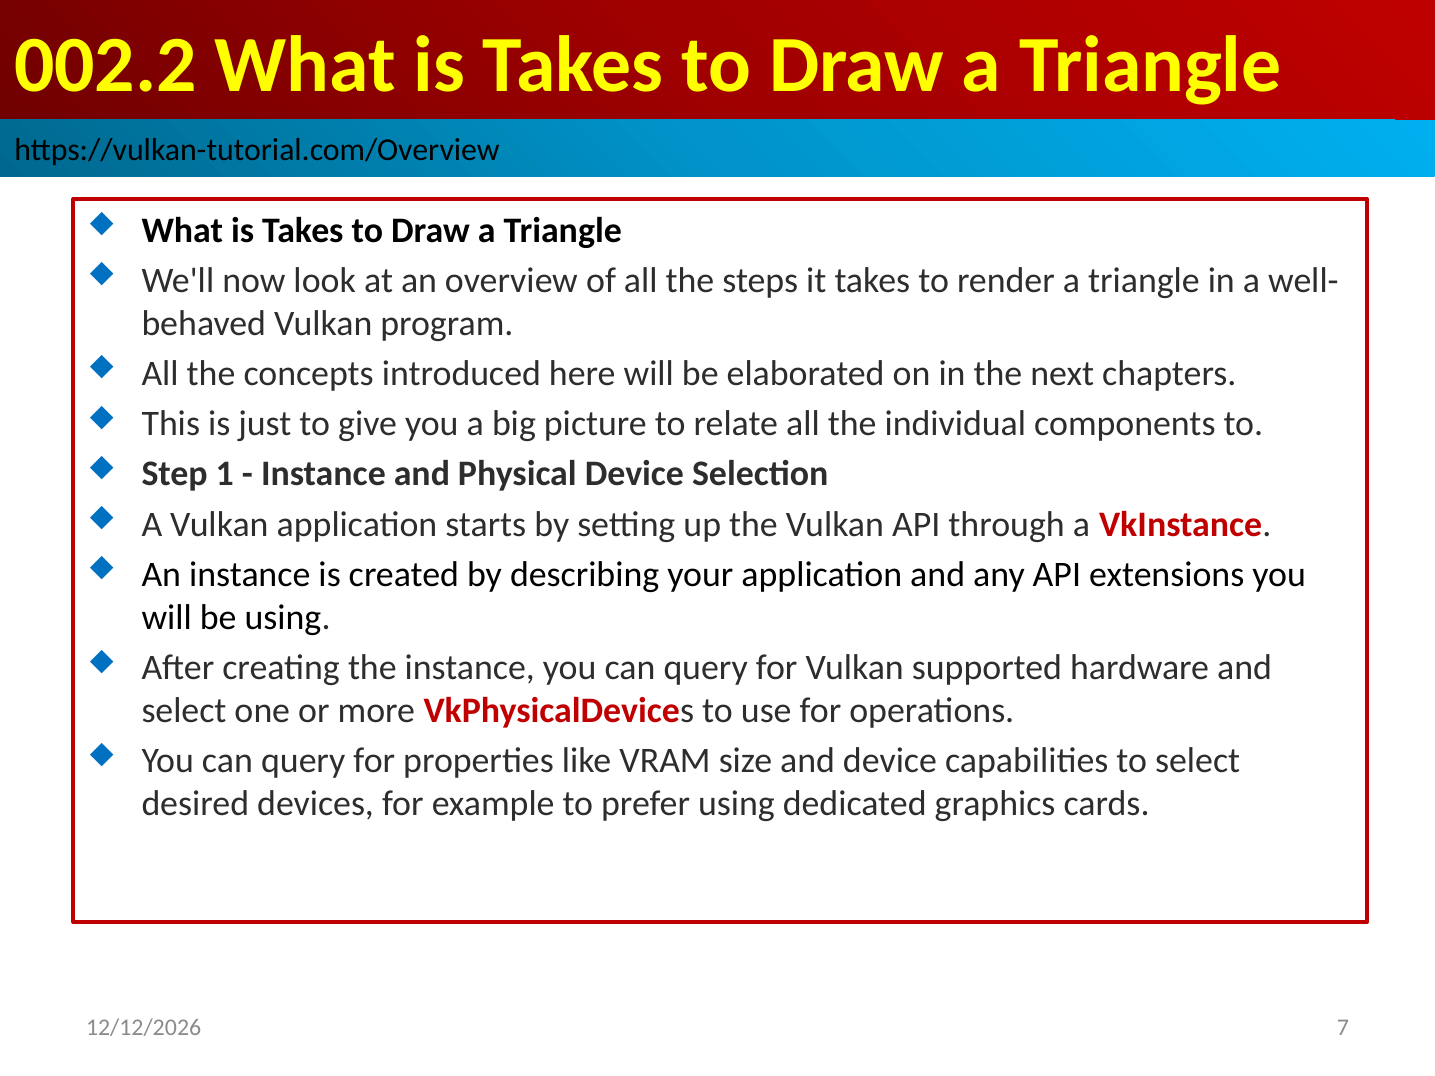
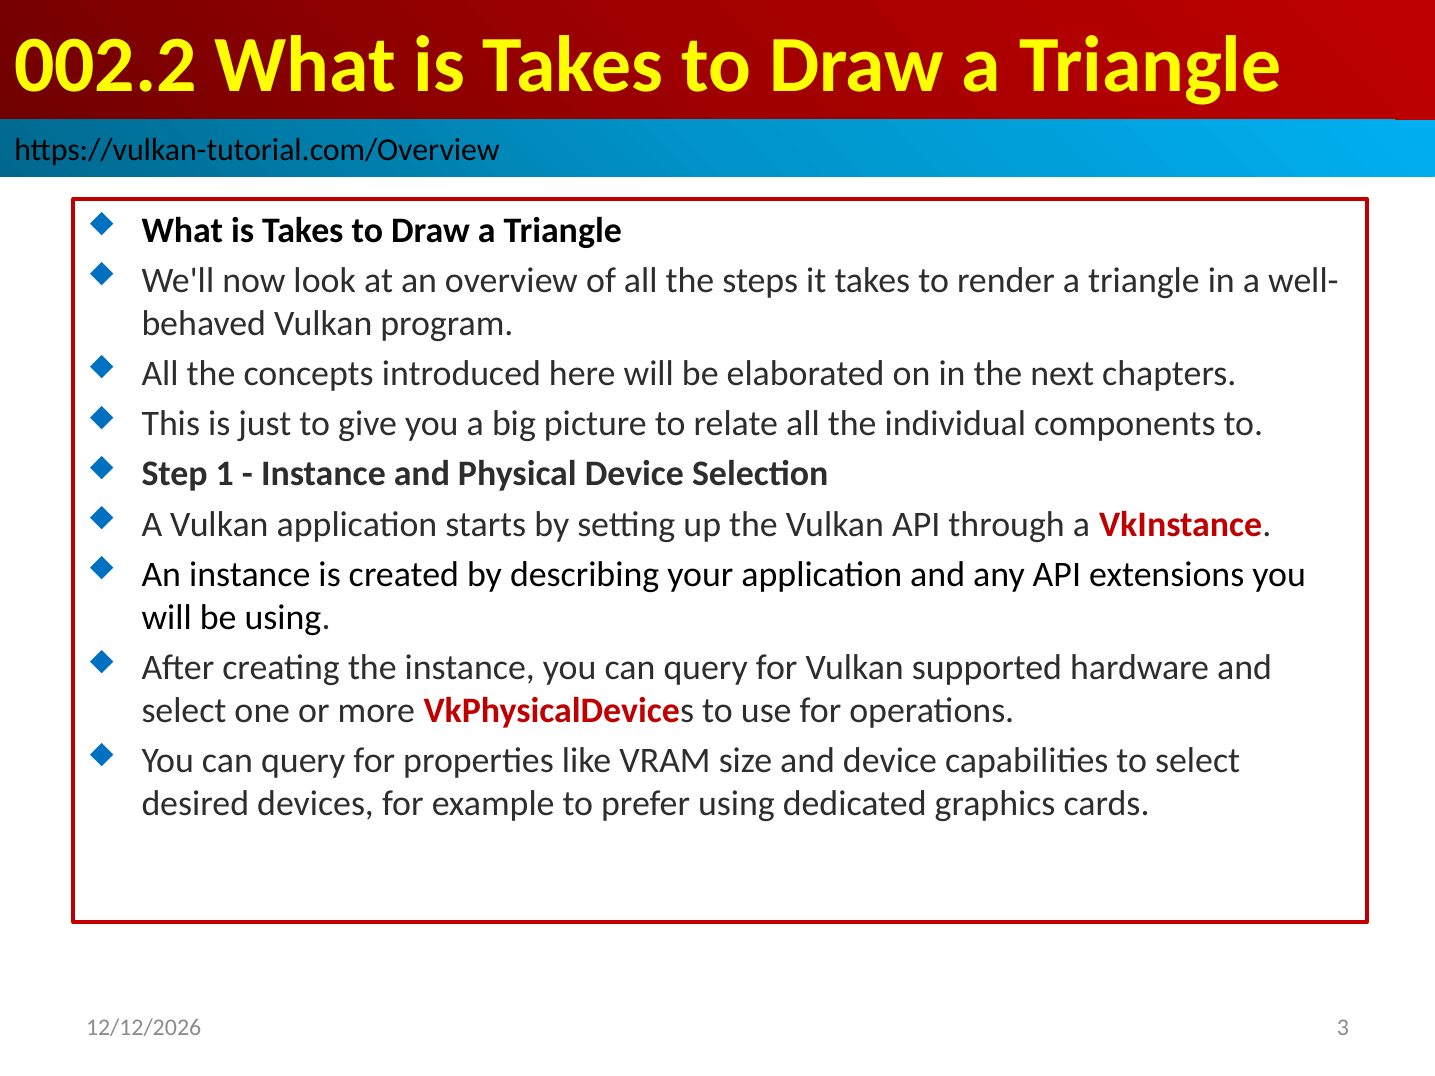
7: 7 -> 3 (1343, 1028)
